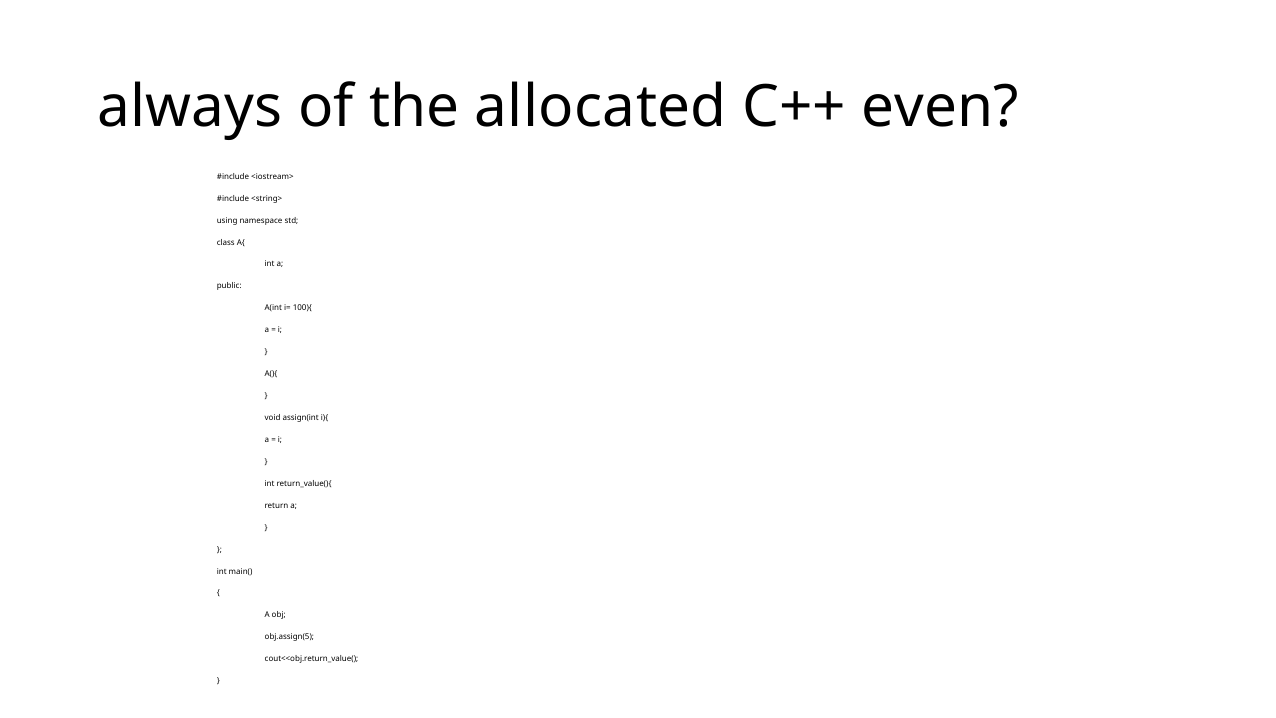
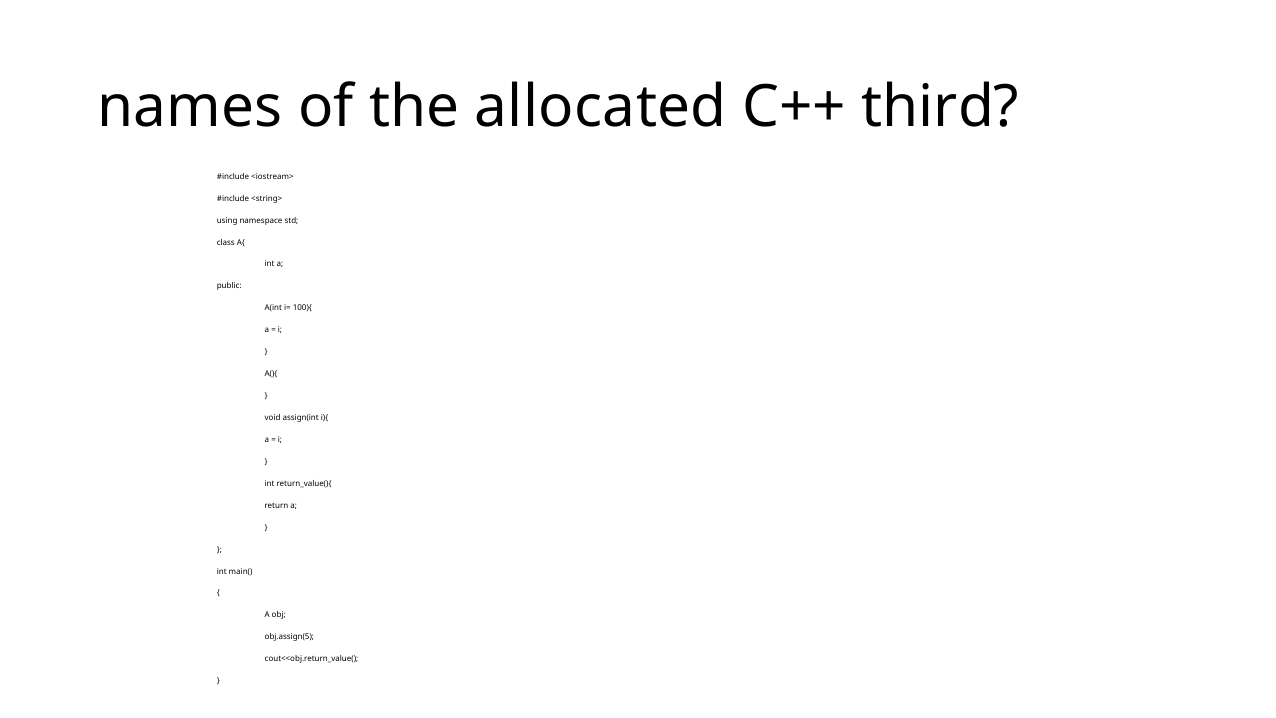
always: always -> names (190, 107)
even: even -> third (940, 107)
